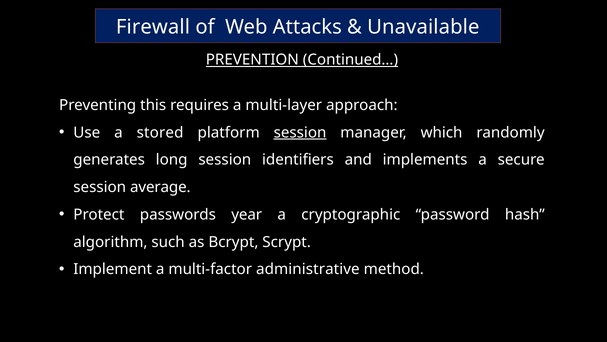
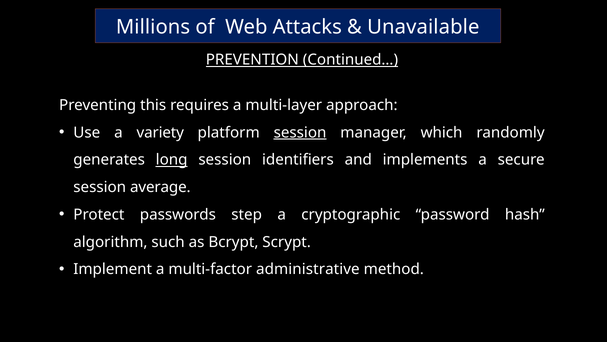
Firewall: Firewall -> Millions (153, 27)
stored: stored -> variety (160, 132)
long underline: none -> present (172, 160)
year: year -> step (247, 214)
